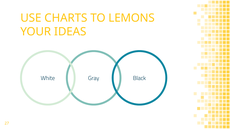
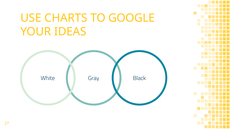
LEMONS: LEMONS -> GOOGLE (132, 18)
